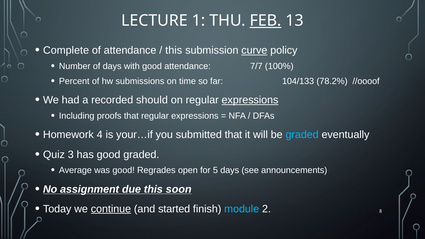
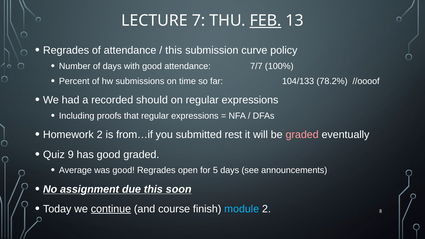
1: 1 -> 7 (198, 21)
Complete: Complete -> Regrades (66, 50)
curve underline: present -> none (254, 50)
expressions underline: present -> none (250, 100)
Homework 4: 4 -> 2 (100, 135)
your…if: your…if -> from…if (135, 135)
submitted that: that -> rest (233, 135)
graded colour: light blue -> pink (302, 135)
3: 3 -> 9 (71, 155)
started: started -> course (174, 209)
